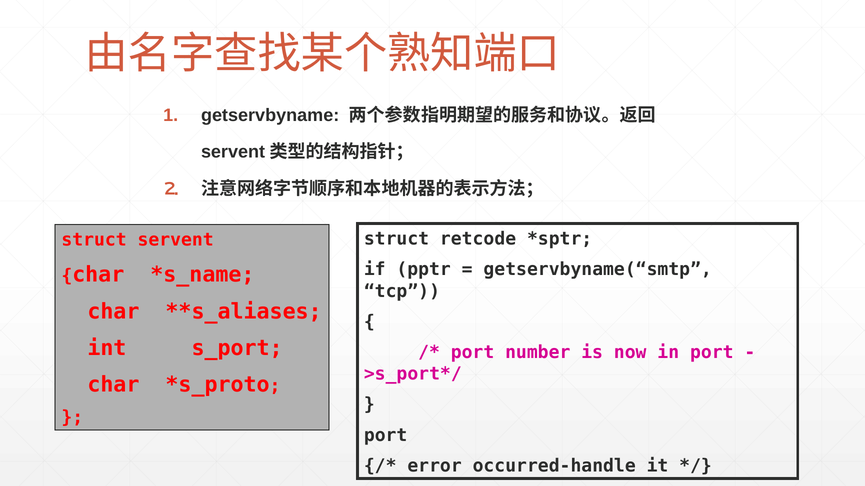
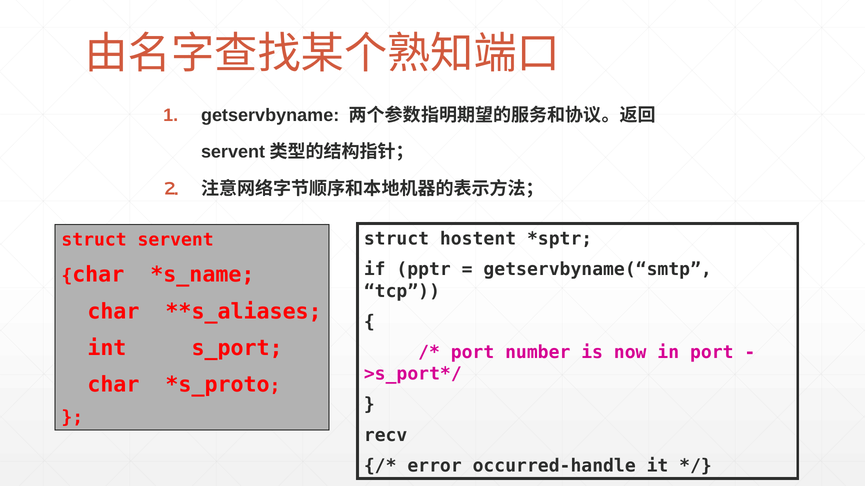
retcode: retcode -> hostent (478, 239)
port: port -> recv (386, 436)
